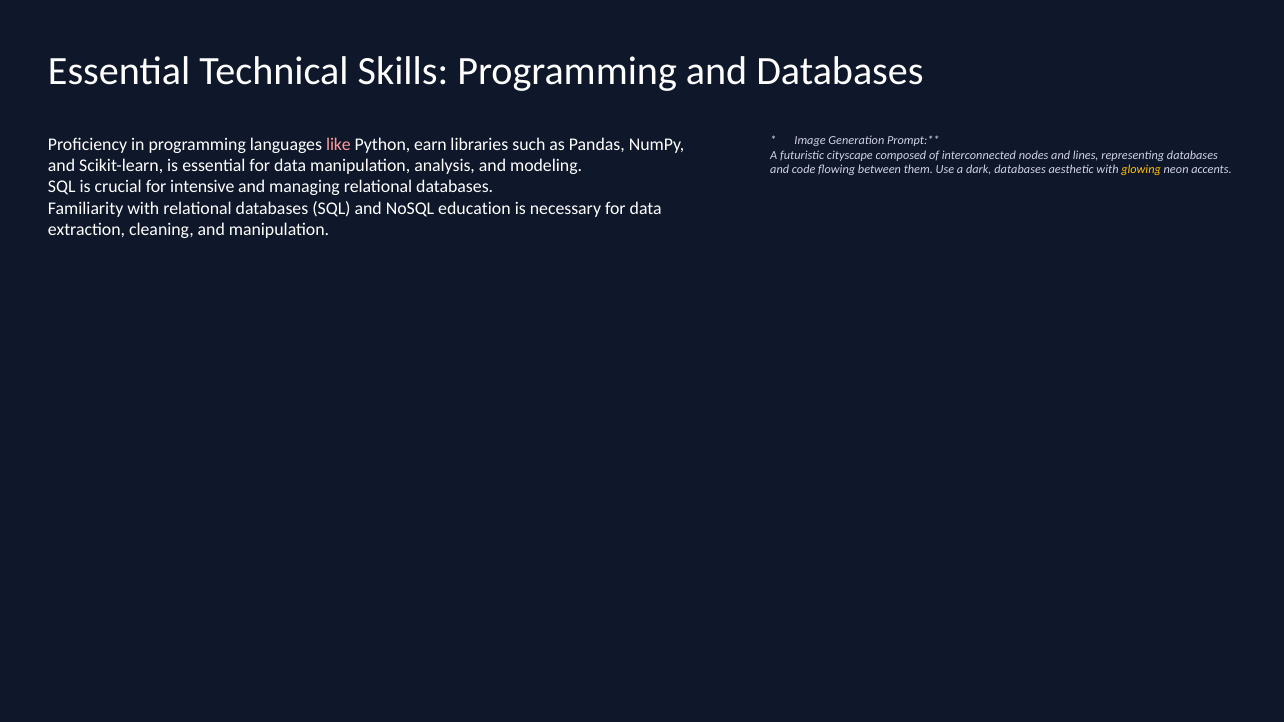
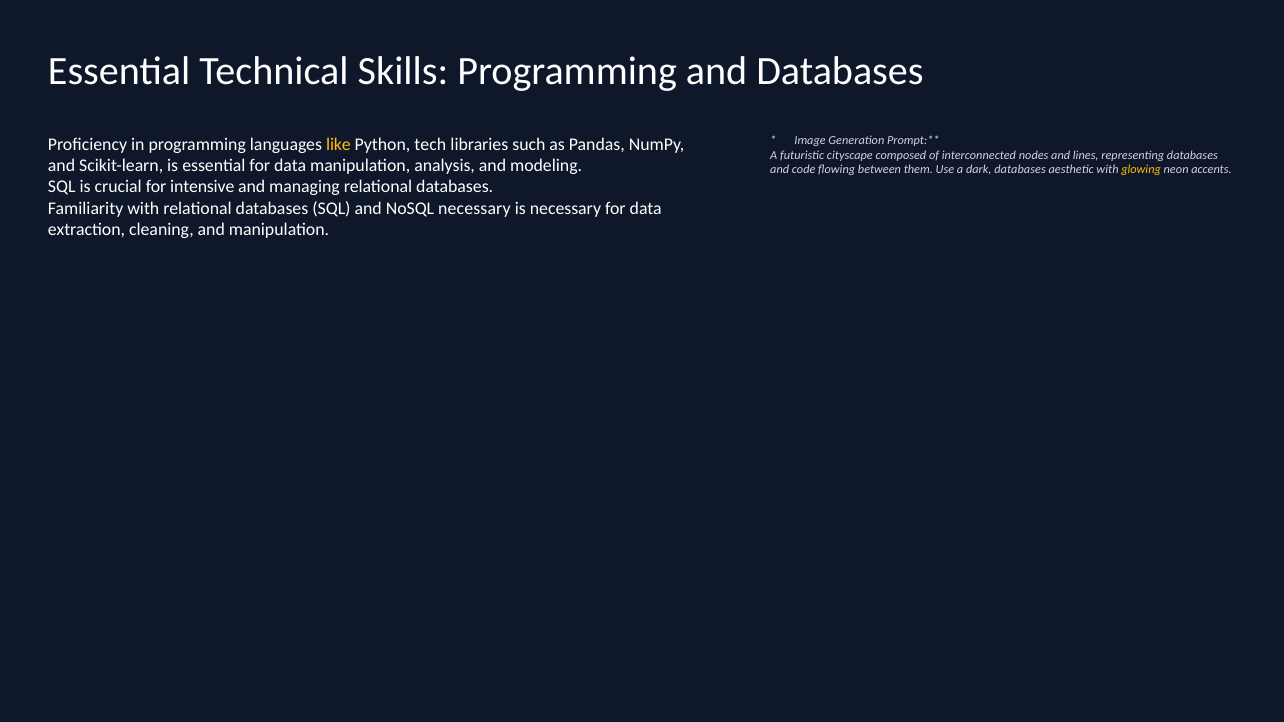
like colour: pink -> yellow (338, 144)
earn: earn -> tech (430, 144)
NoSQL education: education -> necessary (474, 208)
